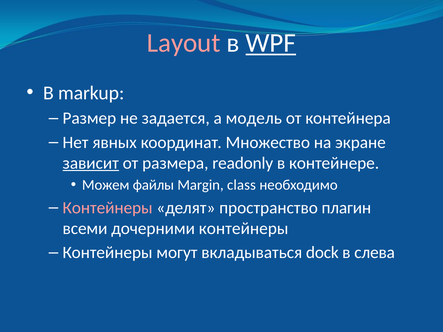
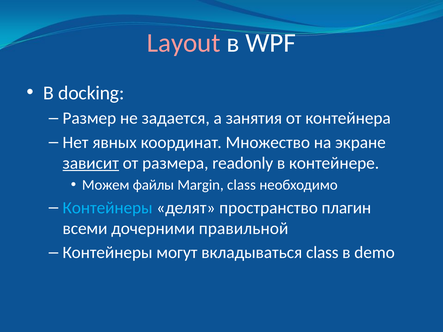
WPF underline: present -> none (271, 43)
markup: markup -> docking (91, 93)
модель: модель -> занятия (254, 118)
Контейнеры colour: pink -> light blue (108, 208)
дочерними контейнеры: контейнеры -> правильной (244, 229)
вкладываться dock: dock -> class (322, 253)
слева: слева -> demo (375, 253)
